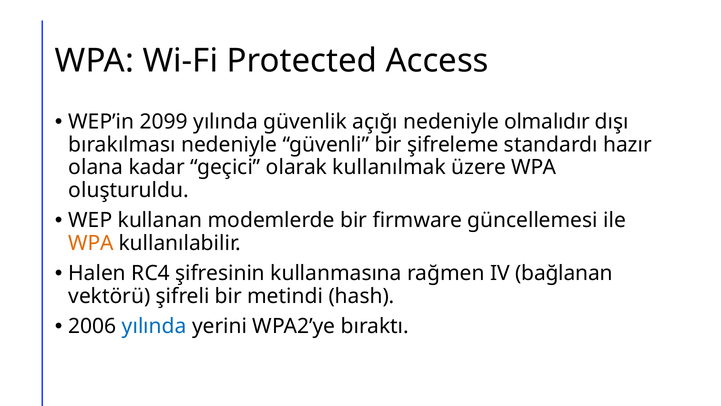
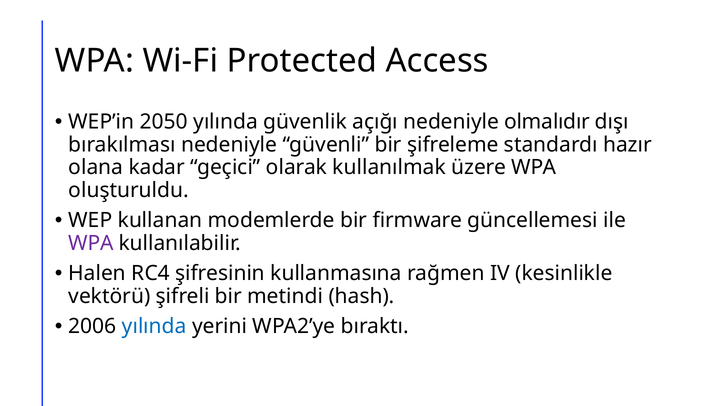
2099: 2099 -> 2050 (164, 122)
WPA colour: orange -> purple (91, 243)
bağlanan: bağlanan -> kesinlikle (564, 273)
